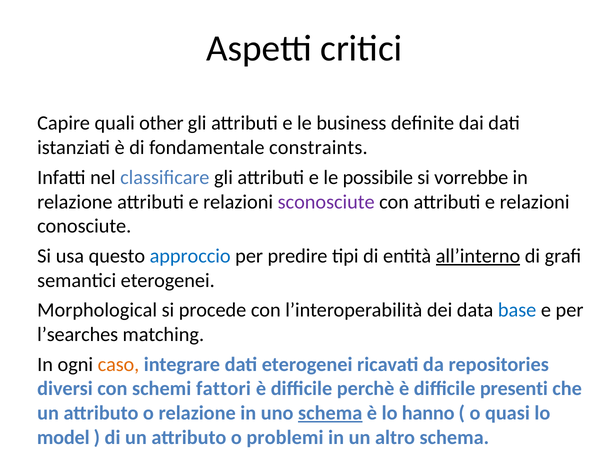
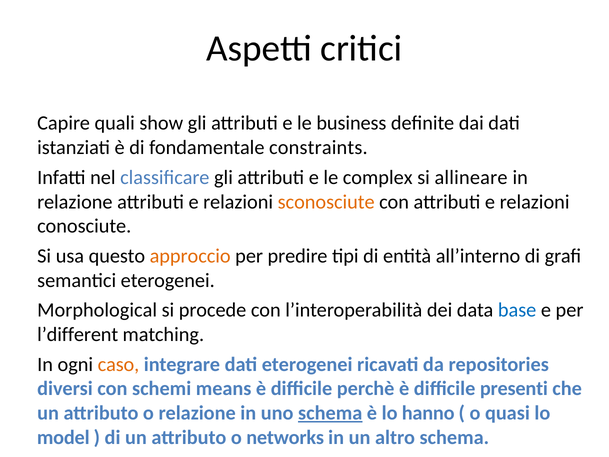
other: other -> show (161, 123)
possibile: possibile -> complex (378, 177)
vorrebbe: vorrebbe -> allineare (471, 177)
sconosciute colour: purple -> orange (326, 202)
approccio colour: blue -> orange (190, 256)
all’interno underline: present -> none (478, 256)
l’searches: l’searches -> l’different (78, 334)
fattori: fattori -> means (224, 389)
problemi: problemi -> networks (285, 437)
